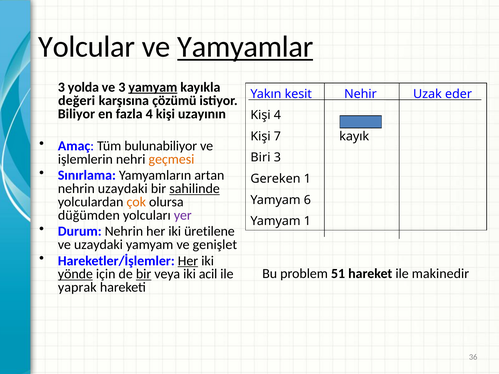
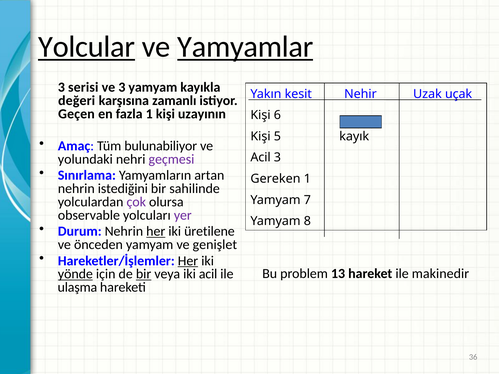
Yolcular underline: none -> present (87, 47)
yolda: yolda -> serisi (83, 87)
yamyam underline: present -> none (153, 87)
eder: eder -> uçak (459, 94)
çözümü: çözümü -> zamanlı (174, 101)
Biliyor: Biliyor -> Geçen (76, 114)
fazla 4: 4 -> 1 (149, 114)
Kişi 4: 4 -> 6 (277, 115)
7: 7 -> 5 (277, 136)
işlemlerin: işlemlerin -> yolundaki (85, 159)
geçmesi colour: orange -> purple (171, 159)
Biri: Biri -> Acil (261, 158)
nehrin uzaydaki: uzaydaki -> istediğini (123, 189)
sahilinde underline: present -> none (195, 189)
çok colour: orange -> purple (136, 202)
6: 6 -> 7 (307, 200)
düğümden: düğümden -> observable (89, 215)
Yamyam 1: 1 -> 8 (307, 221)
her underline: none -> present (156, 232)
ve uzaydaki: uzaydaki -> önceden (98, 245)
51: 51 -> 13 (338, 274)
yaprak: yaprak -> ulaşma (77, 288)
